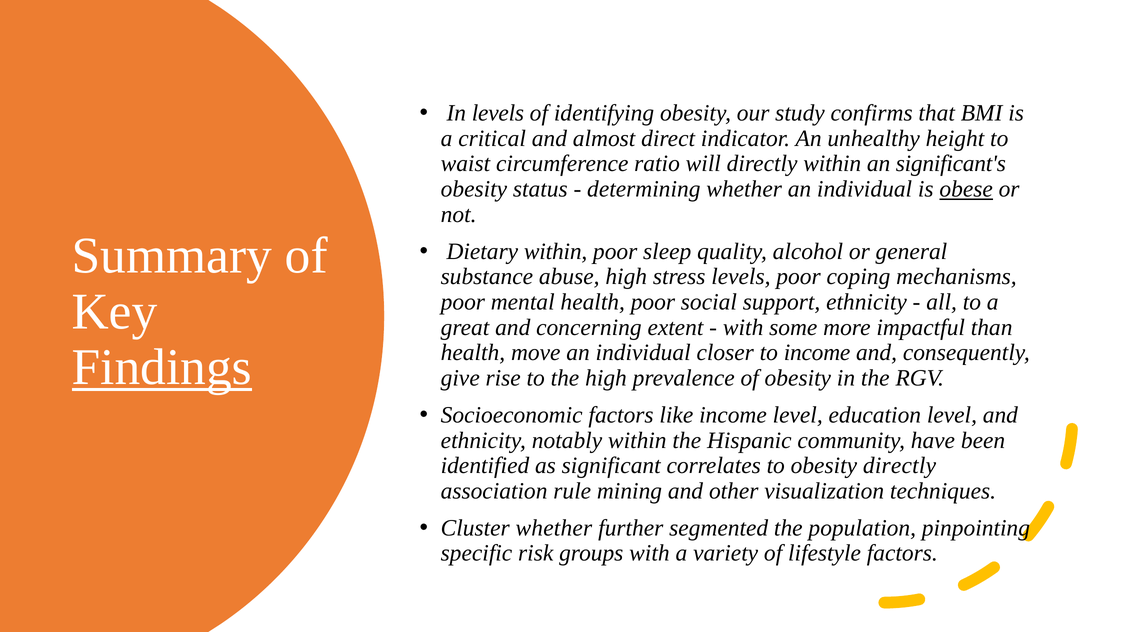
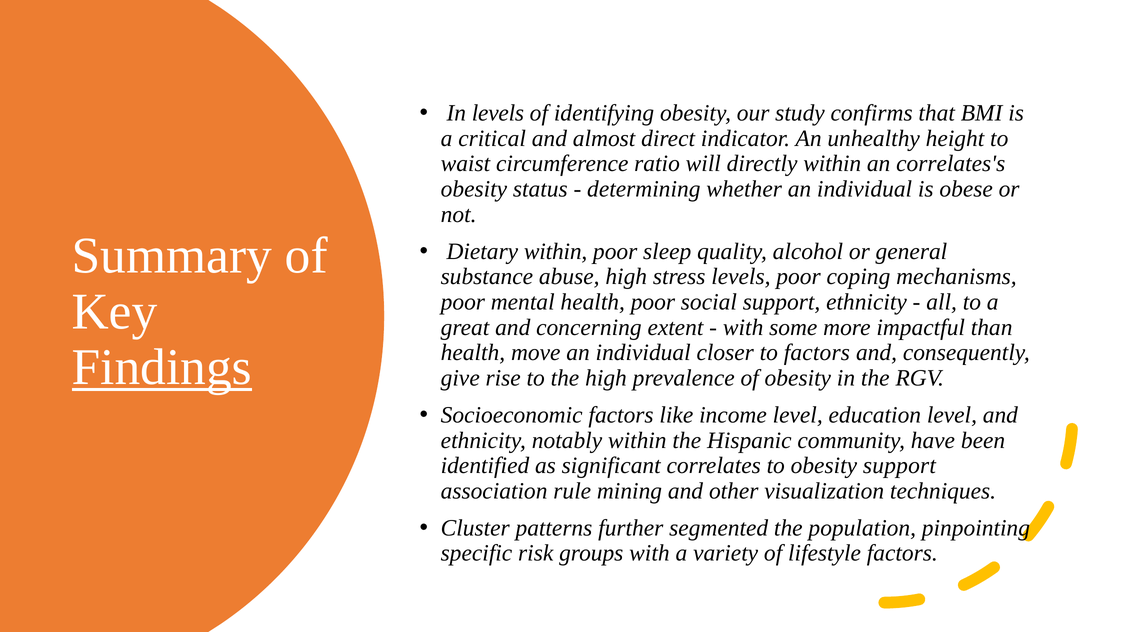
significant's: significant's -> correlates's (951, 164)
obese underline: present -> none (966, 189)
to income: income -> factors (817, 353)
obesity directly: directly -> support (899, 466)
Cluster whether: whether -> patterns (554, 528)
